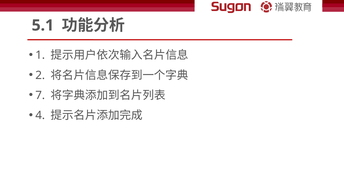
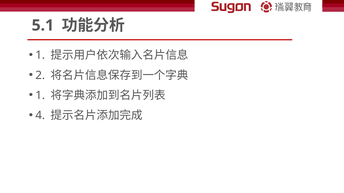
7: 7 -> 1 (40, 96)
